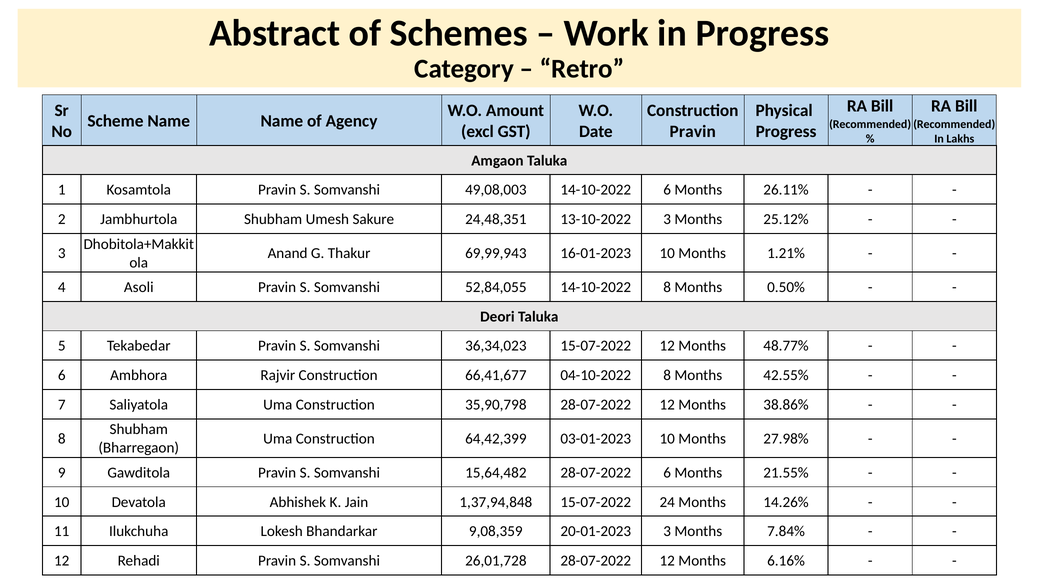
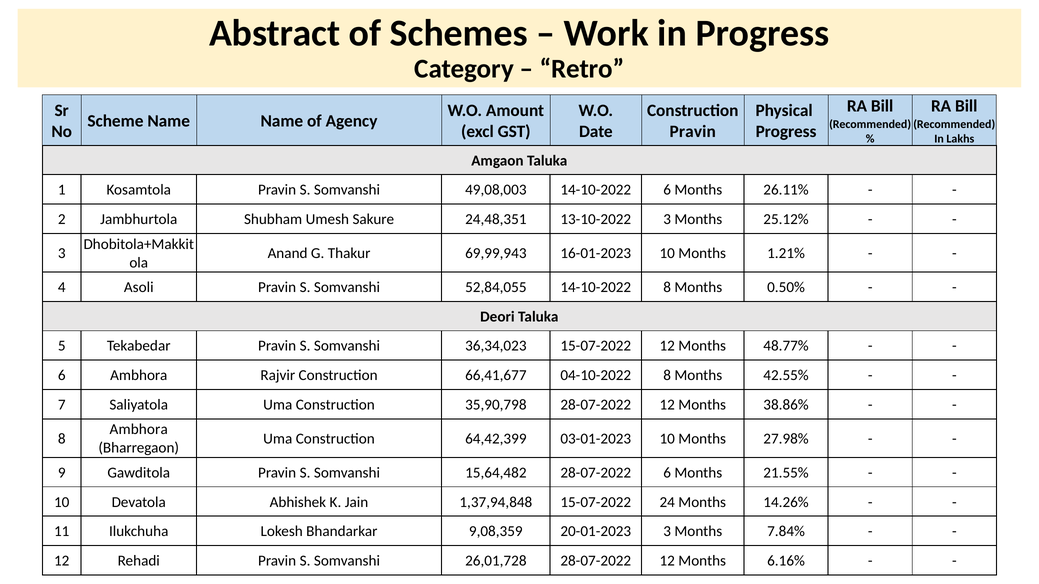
Shubham: Shubham -> Ambhora (139, 430)
